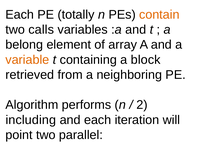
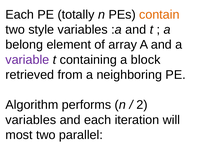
calls: calls -> style (41, 30)
variable colour: orange -> purple (27, 60)
including: including -> variables (31, 120)
point: point -> most (19, 135)
